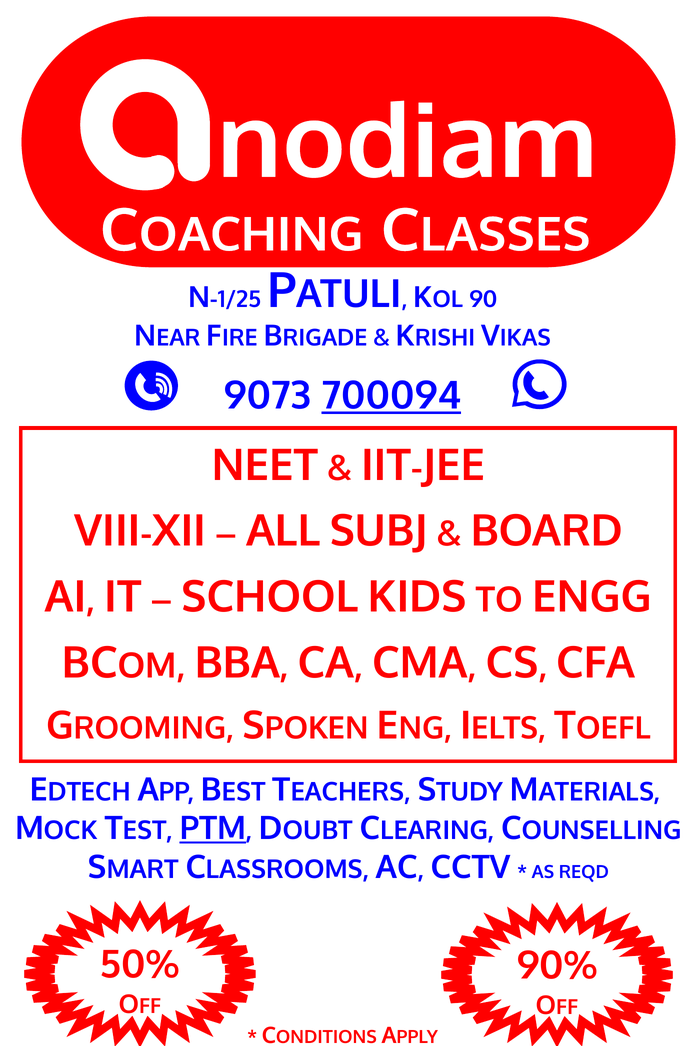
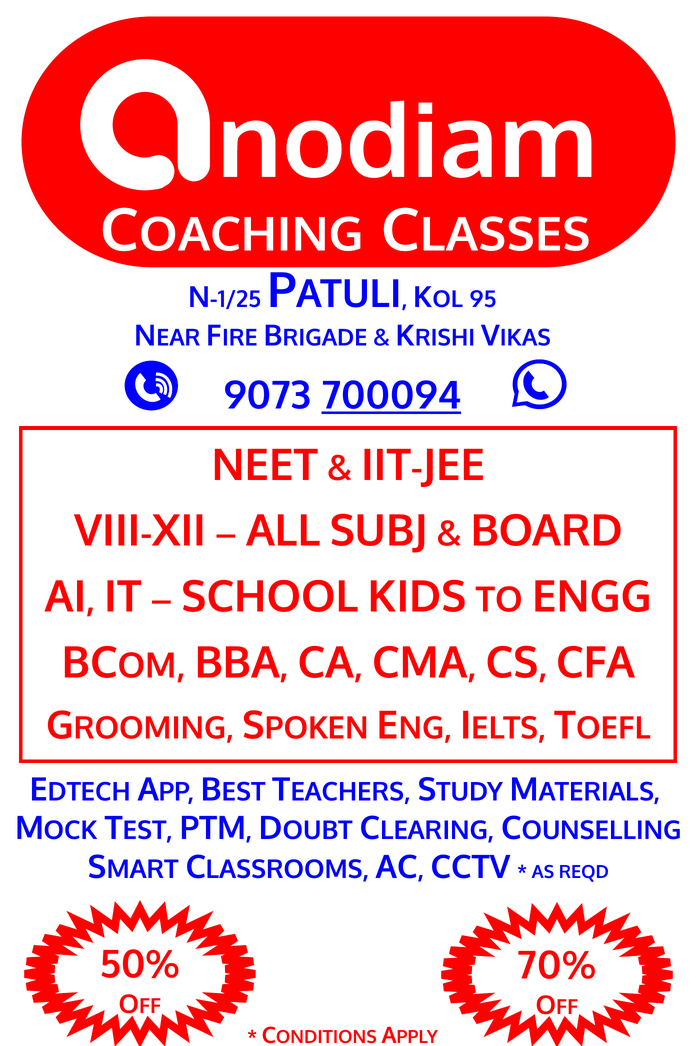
90: 90 -> 95 (483, 299)
PTM underline: present -> none (213, 828)
90%: 90% -> 70% (557, 965)
